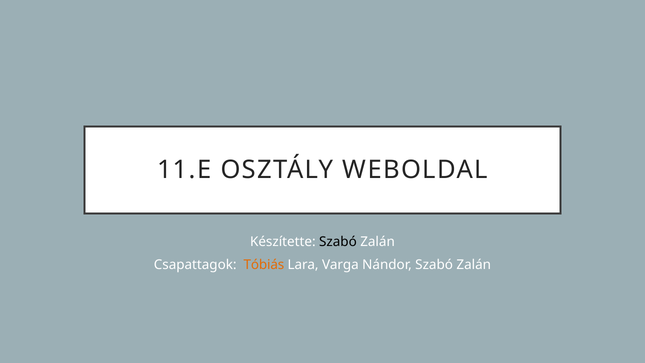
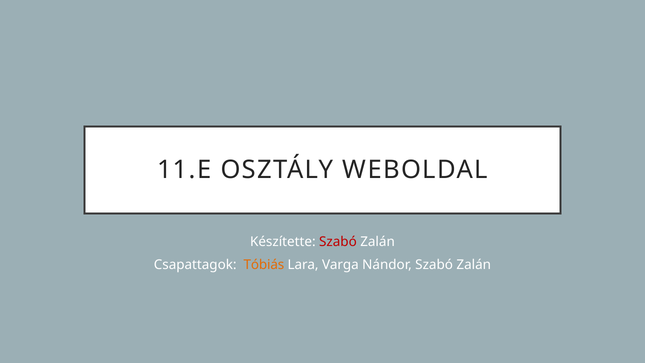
Szabó colour: black -> red (338, 242)
